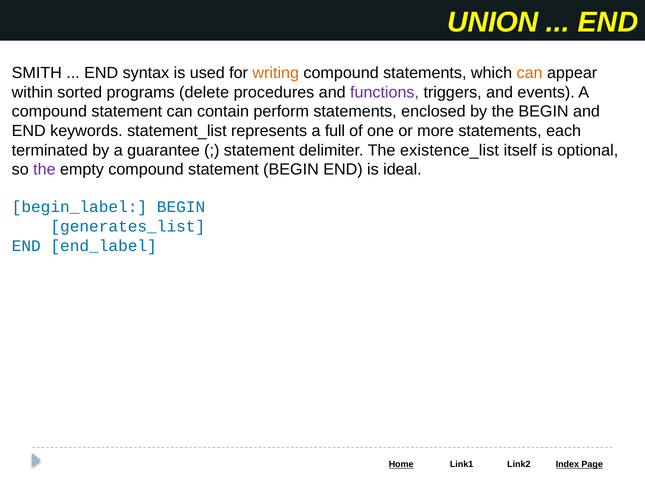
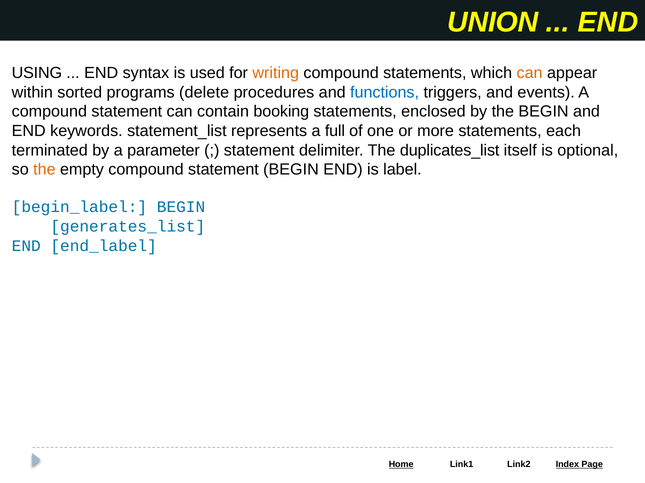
SMITH: SMITH -> USING (37, 73)
functions colour: purple -> blue (385, 92)
perform: perform -> booking (281, 112)
guarantee: guarantee -> parameter (164, 150)
existence_list: existence_list -> duplicates_list (450, 150)
the colour: purple -> orange (44, 170)
ideal: ideal -> label (402, 170)
